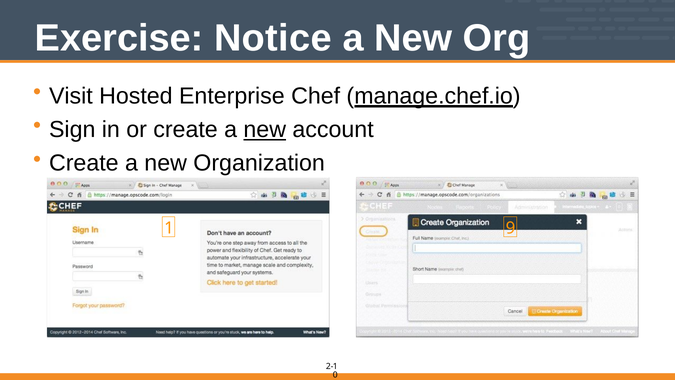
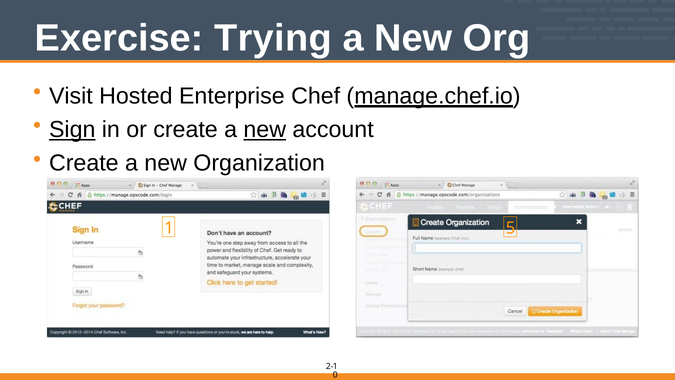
Notice: Notice -> Trying (273, 38)
Sign underline: none -> present (72, 129)
9: 9 -> 5 (511, 228)
